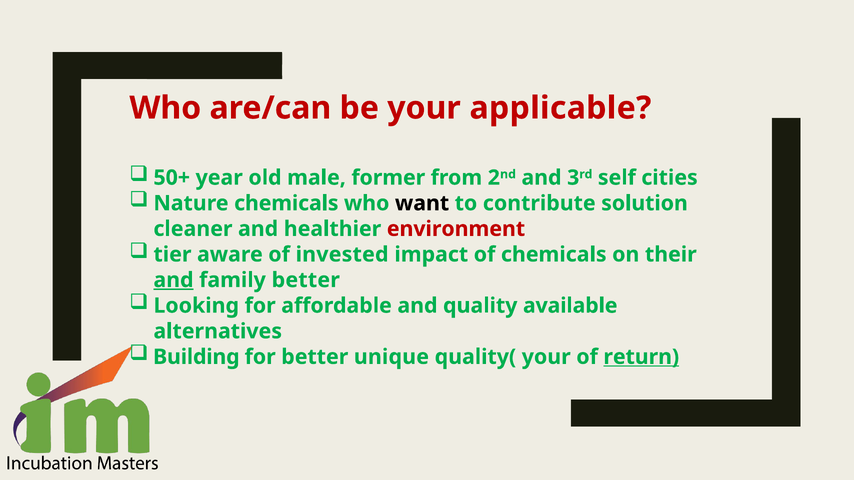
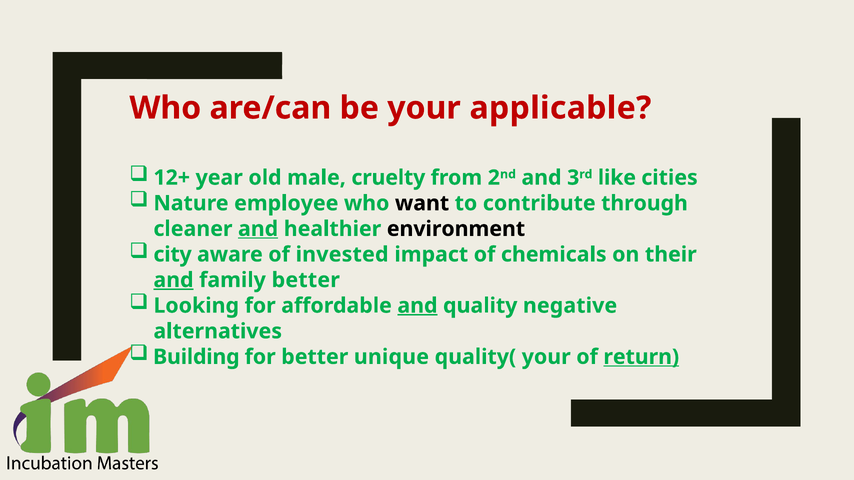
50+: 50+ -> 12+ (172, 178)
former: former -> cruelty (388, 178)
self: self -> like (617, 178)
Nature chemicals: chemicals -> employee (286, 203)
solution: solution -> through (645, 203)
and underline: none -> present (258, 229)
environment colour: red -> black (456, 229)
tier: tier -> city (173, 255)
and underline: none -> present (417, 306)
available: available -> negative (570, 306)
